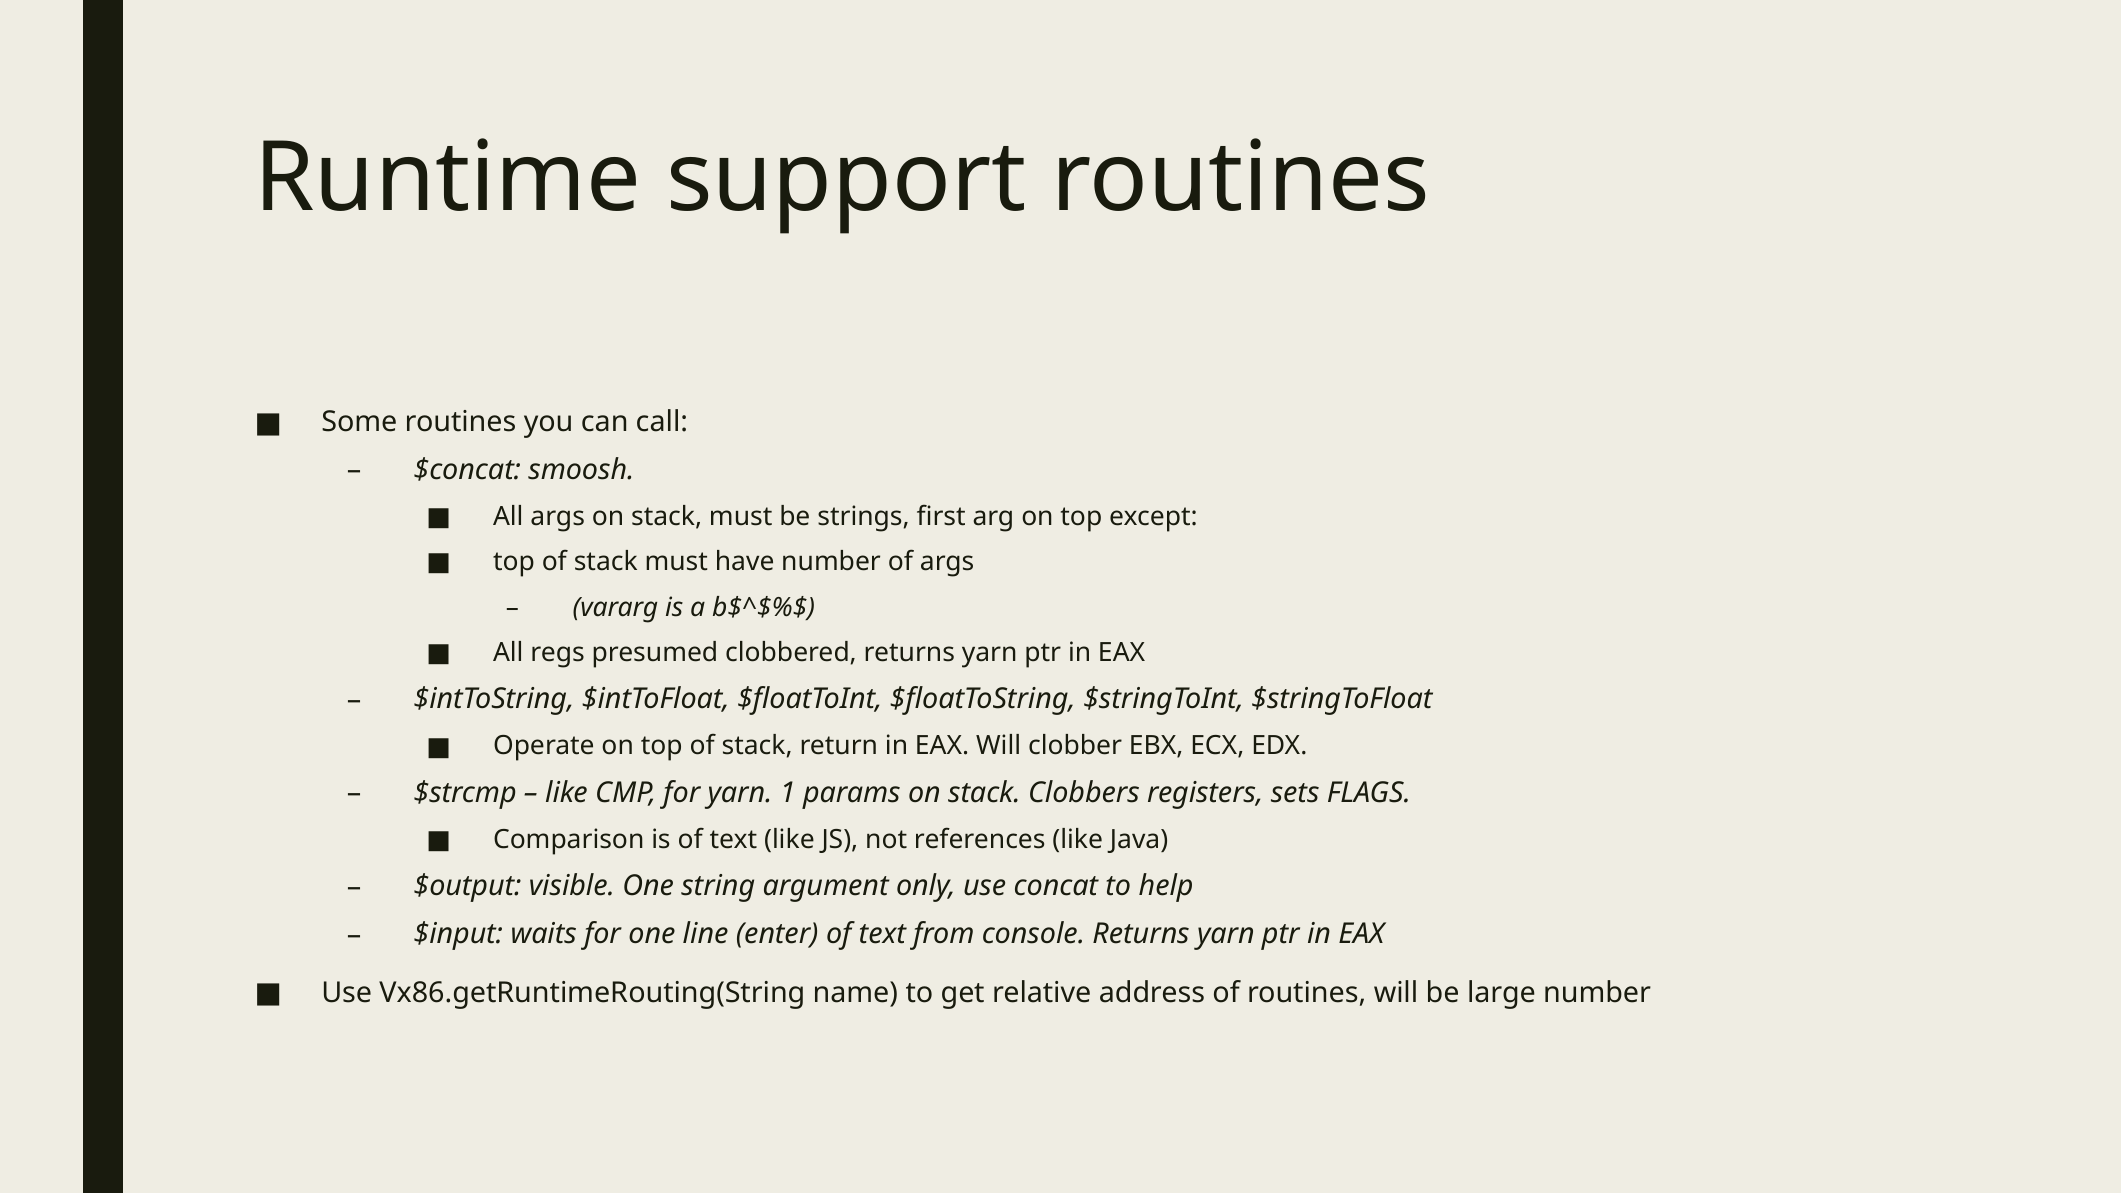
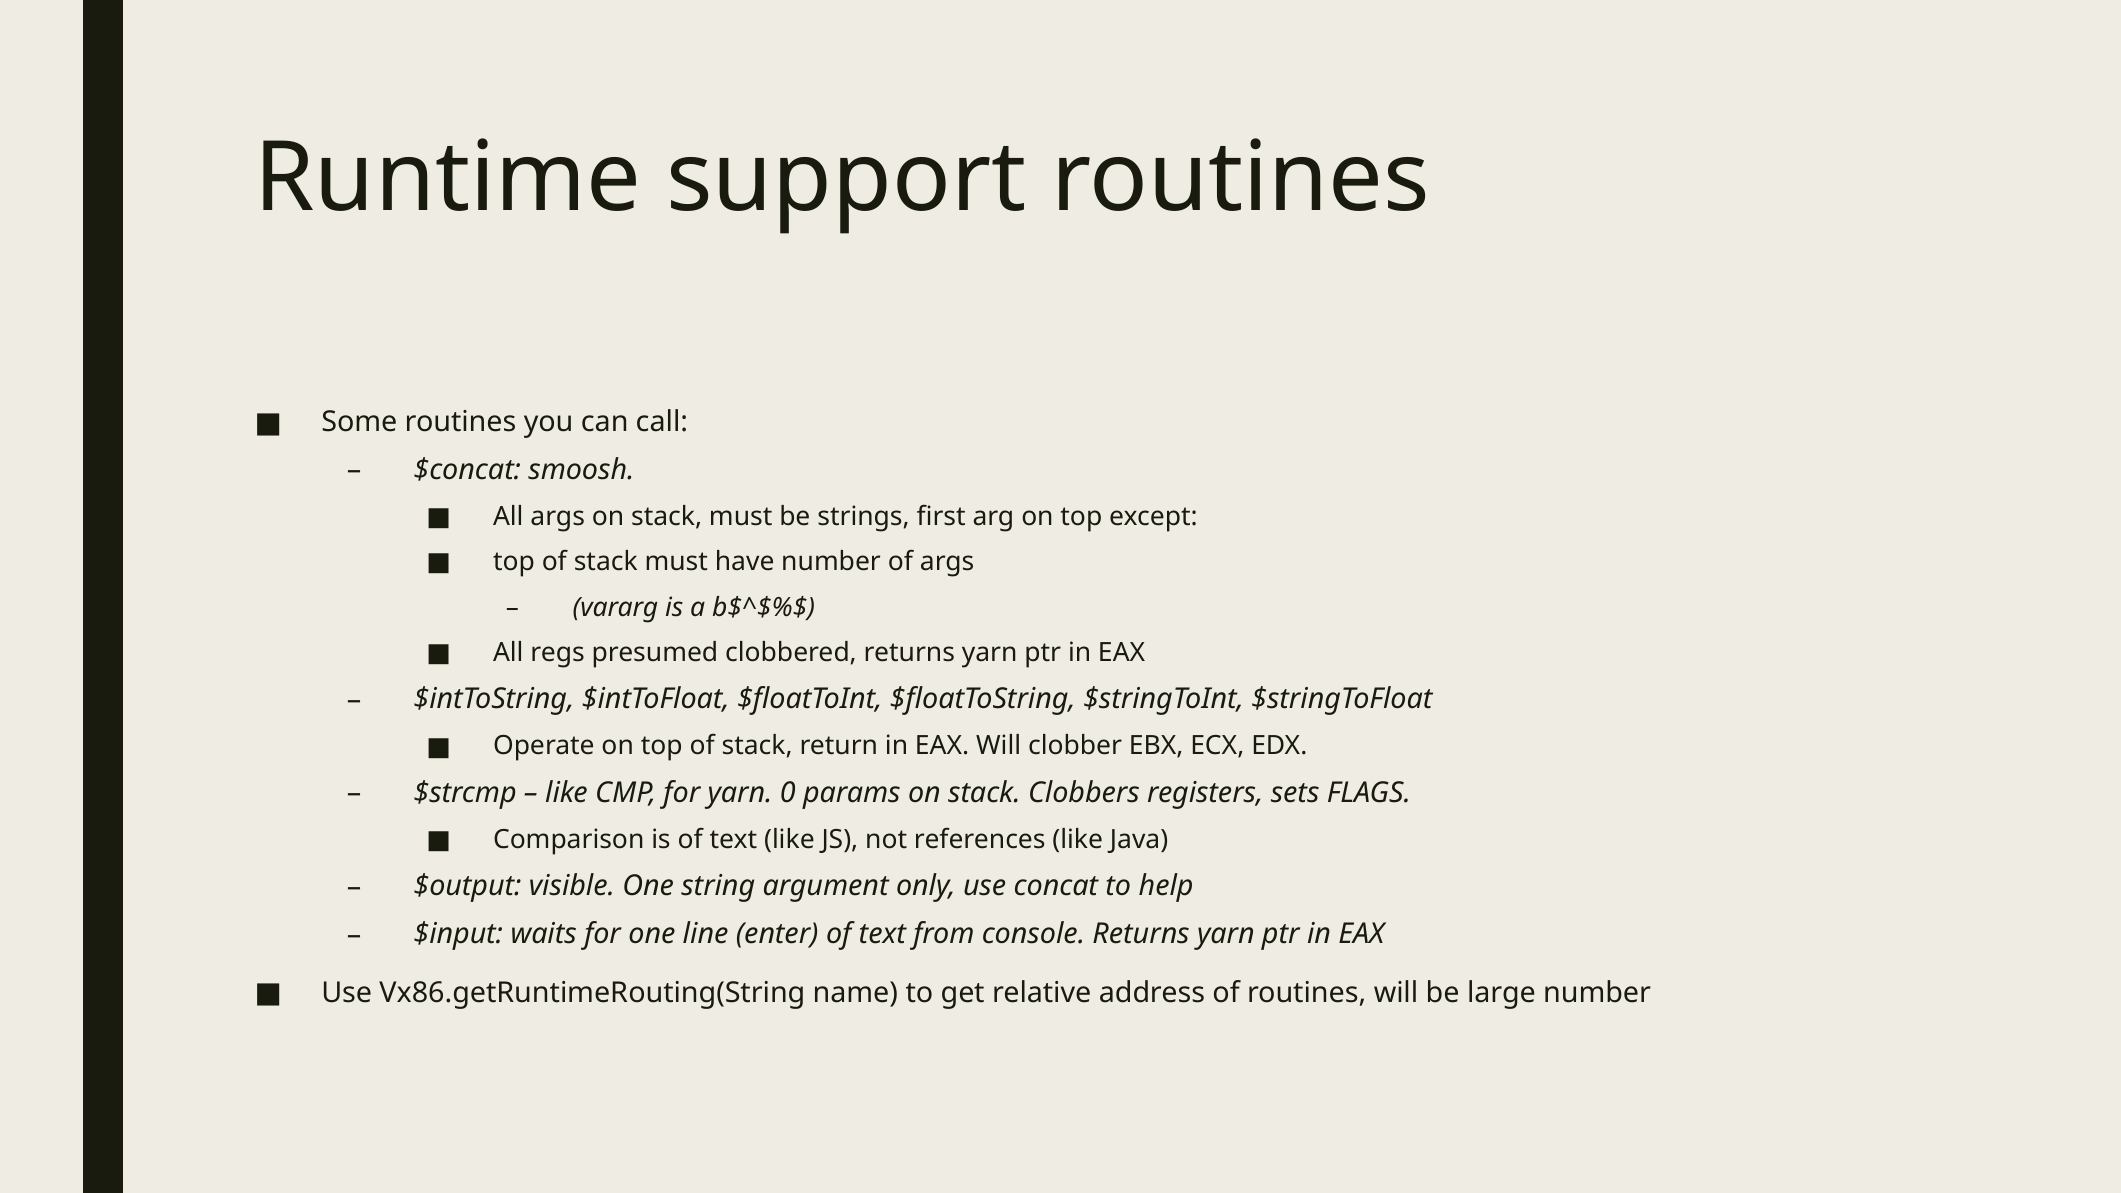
1: 1 -> 0 (788, 793)
